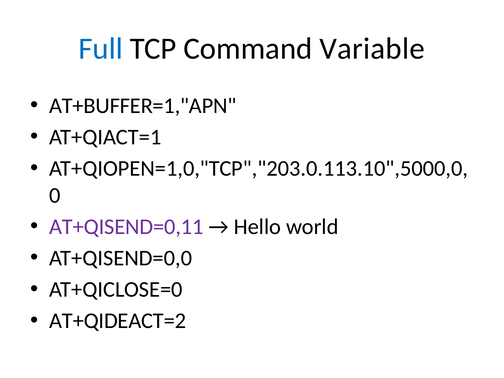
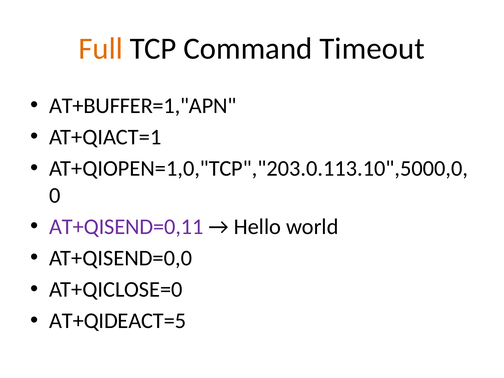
Full colour: blue -> orange (101, 49)
Variable: Variable -> Timeout (372, 49)
AT+QIDEACT=2: AT+QIDEACT=2 -> AT+QIDEACT=5 (118, 321)
